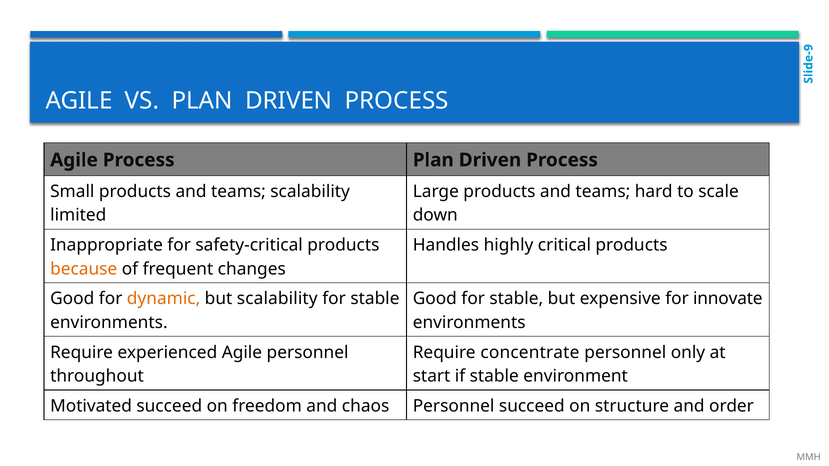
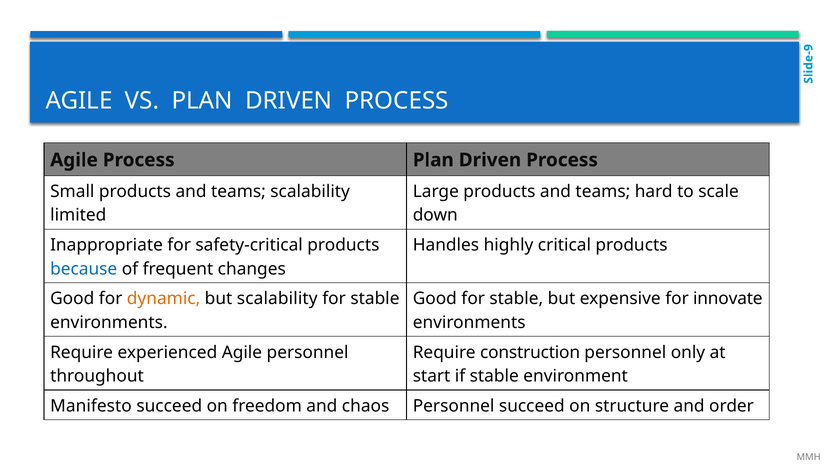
because colour: orange -> blue (84, 269)
concentrate: concentrate -> construction (530, 353)
Motivated: Motivated -> Manifesto (91, 406)
